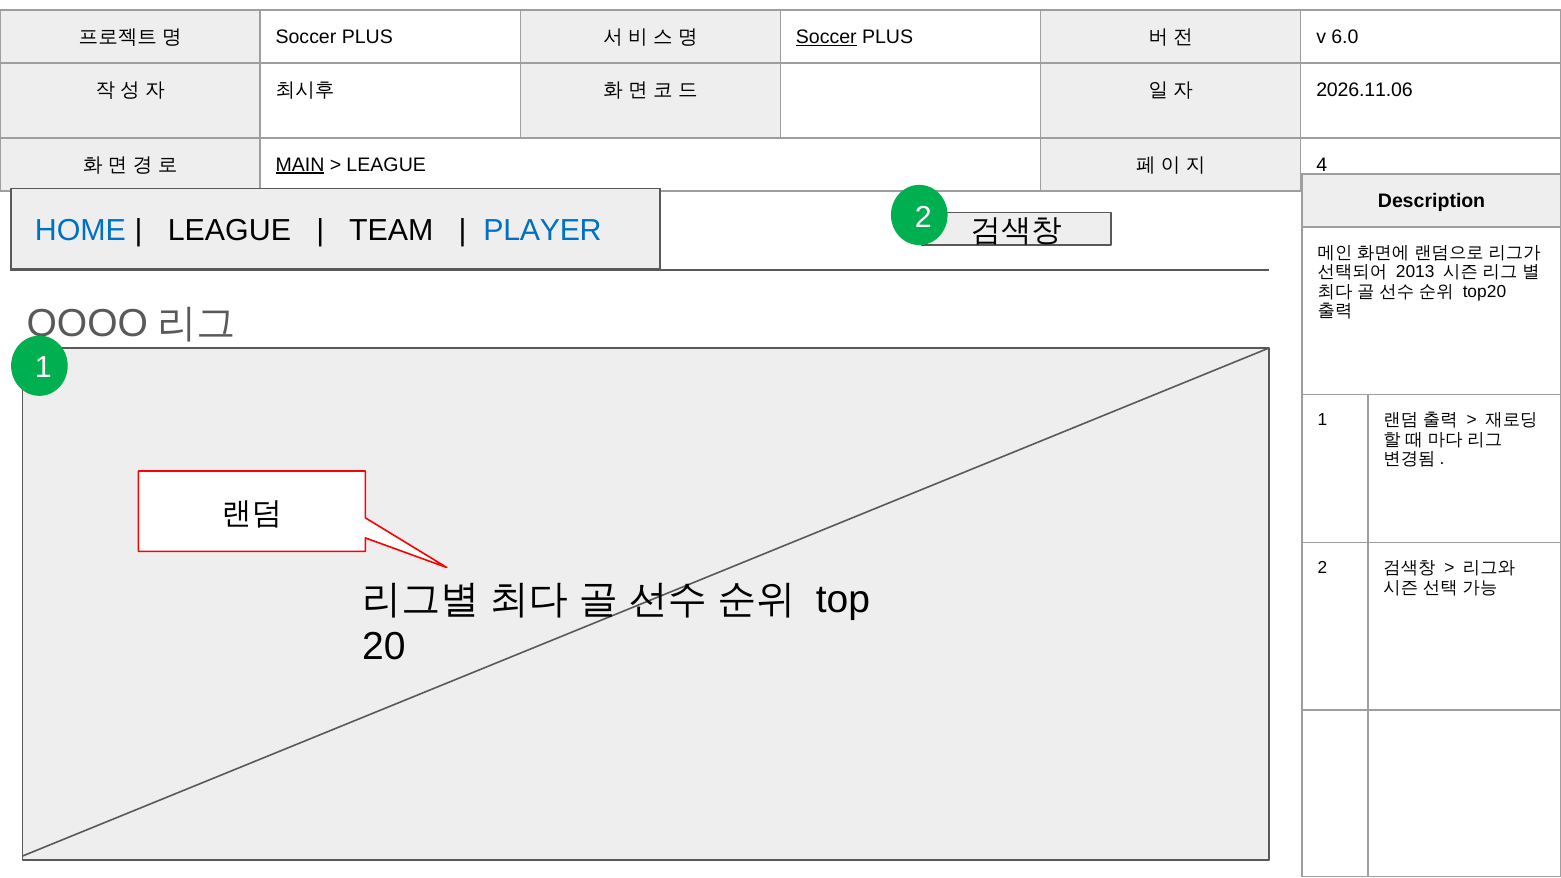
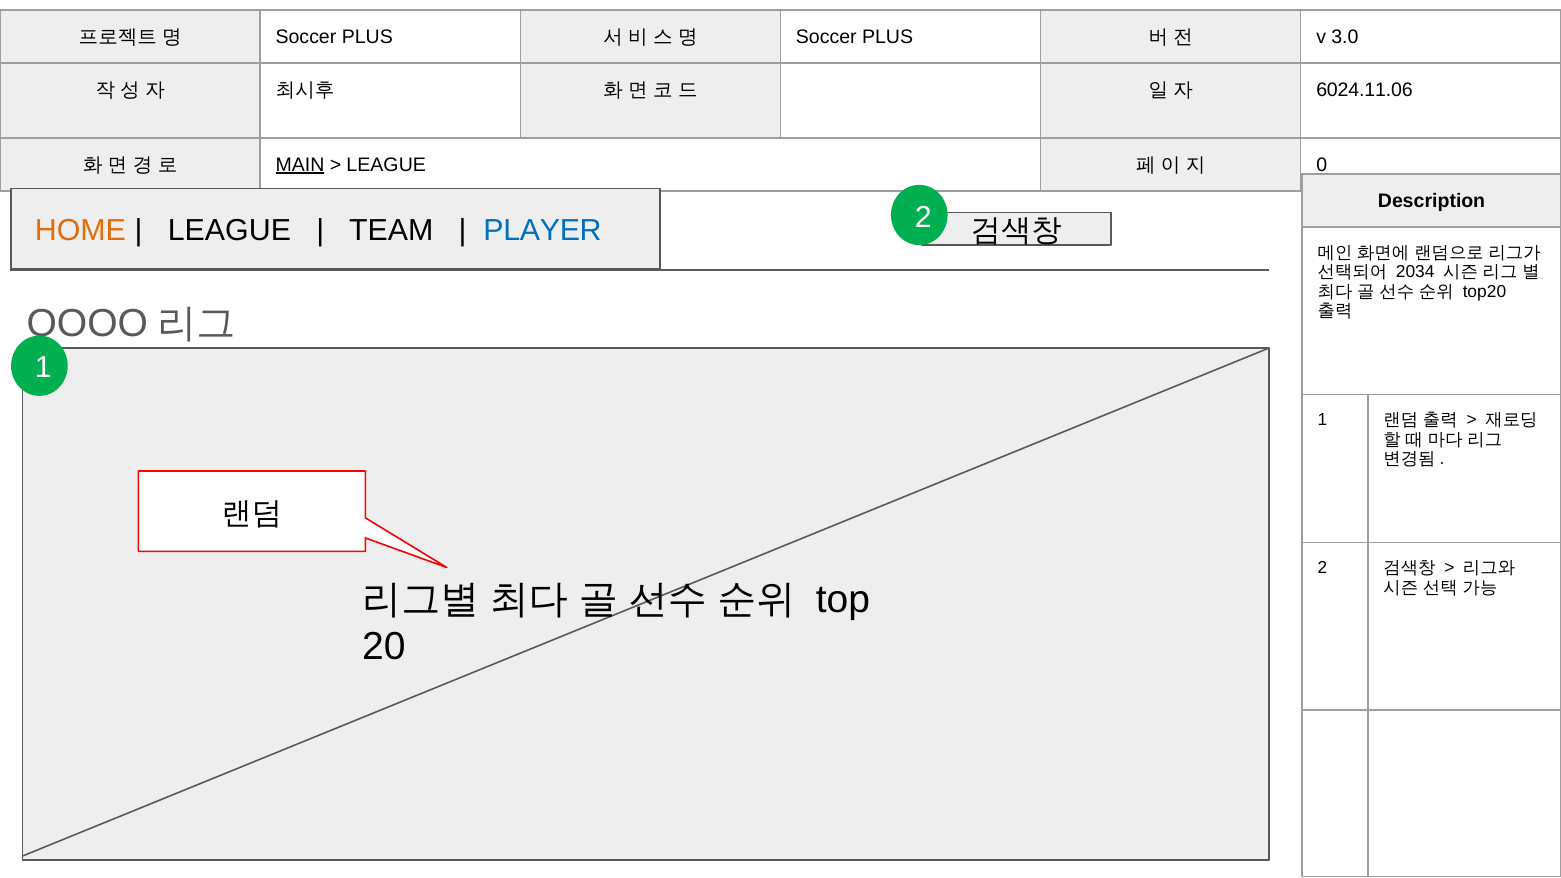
Soccer underline: present -> none (826, 37)
6.0: 6.0 -> 3.0 (1345, 37)
2026.11.06: 2026.11.06 -> 6024.11.06 (1364, 90)
4: 4 -> 0 (1322, 165)
HOME colour: blue -> orange (80, 231)
2013: 2013 -> 2034 (1415, 272)
